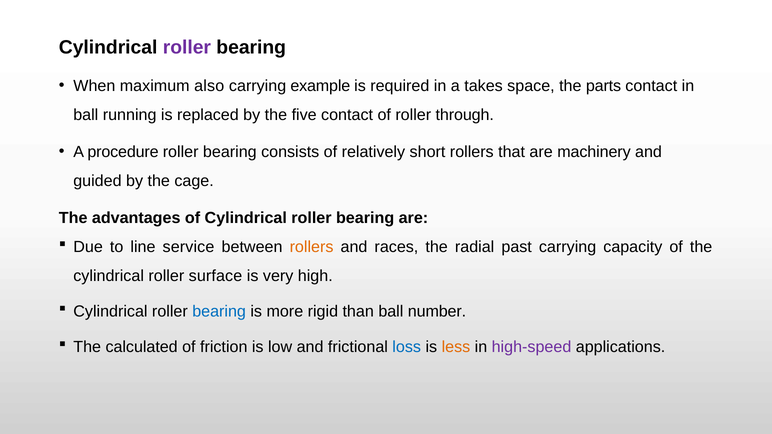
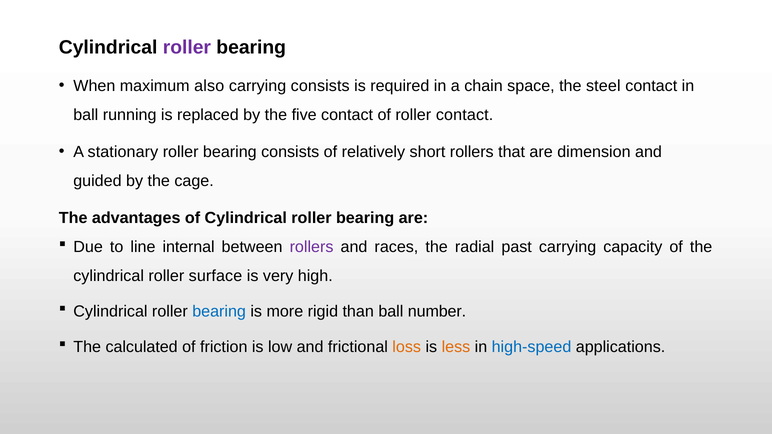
carrying example: example -> consists (320, 86)
takes: takes -> chain (484, 86)
parts: parts -> steel (603, 86)
roller through: through -> contact (465, 115)
procedure: procedure -> stationary (123, 152)
machinery: machinery -> dimension (594, 152)
service: service -> internal (189, 247)
rollers colour: orange -> purple (312, 247)
loss colour: blue -> orange (407, 347)
high-speed colour: purple -> blue (532, 347)
